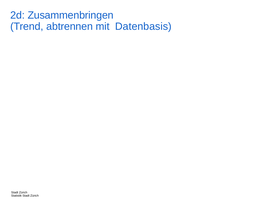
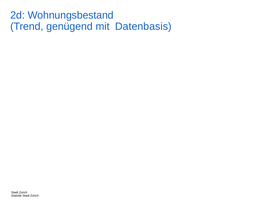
Zusammenbringen: Zusammenbringen -> Wohnungsbestand (71, 15)
abtrennen: abtrennen -> genügend (70, 27)
